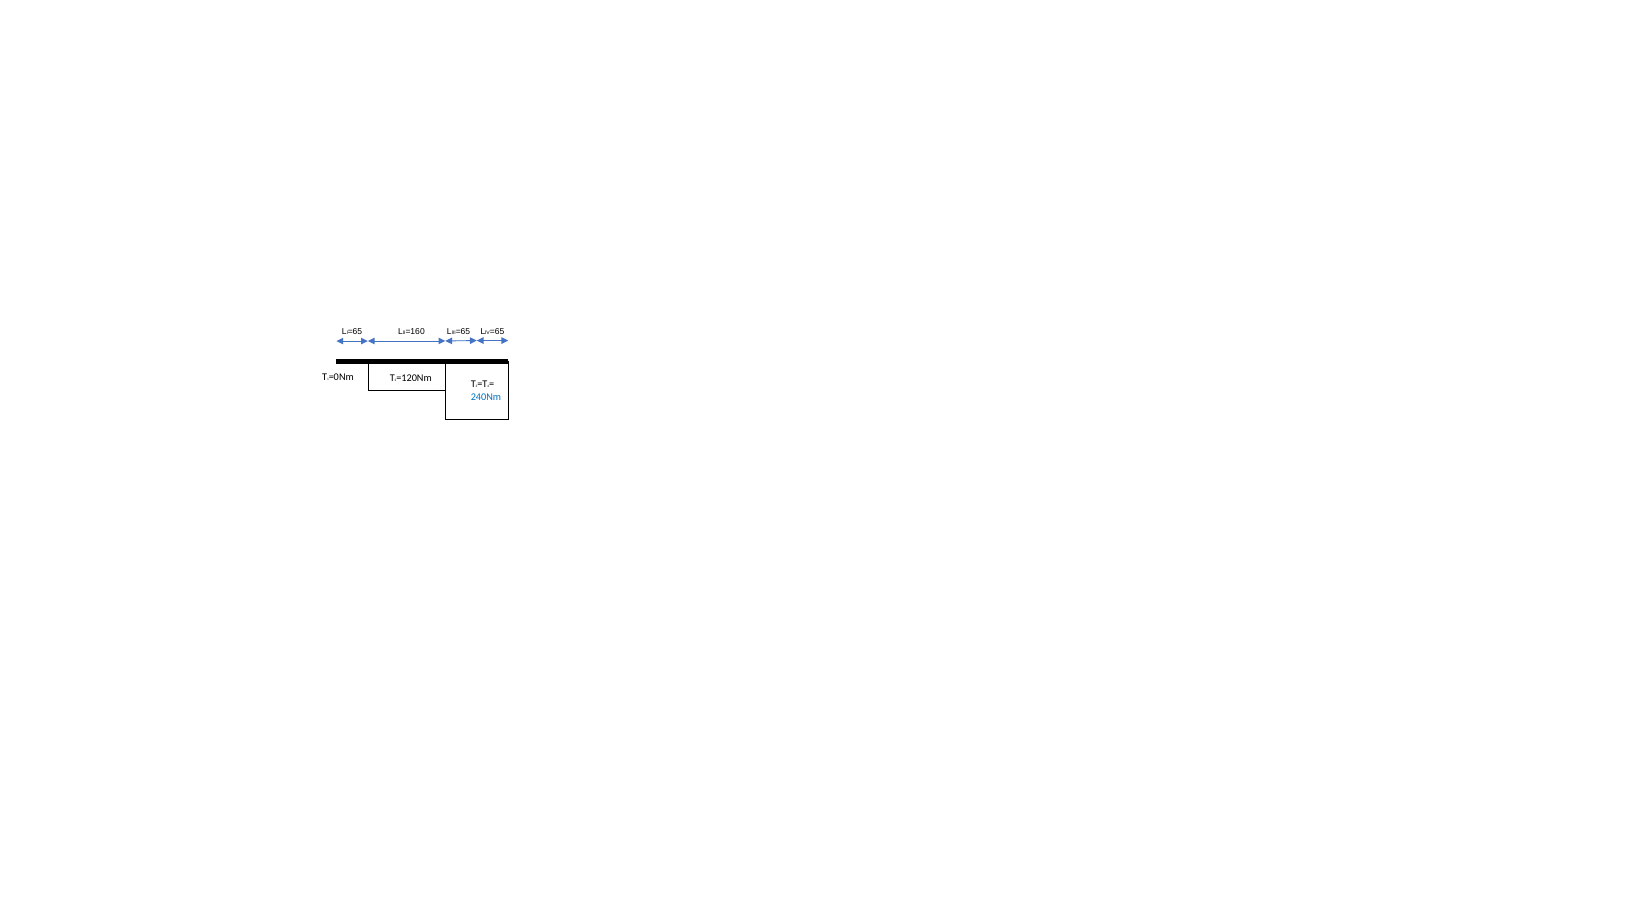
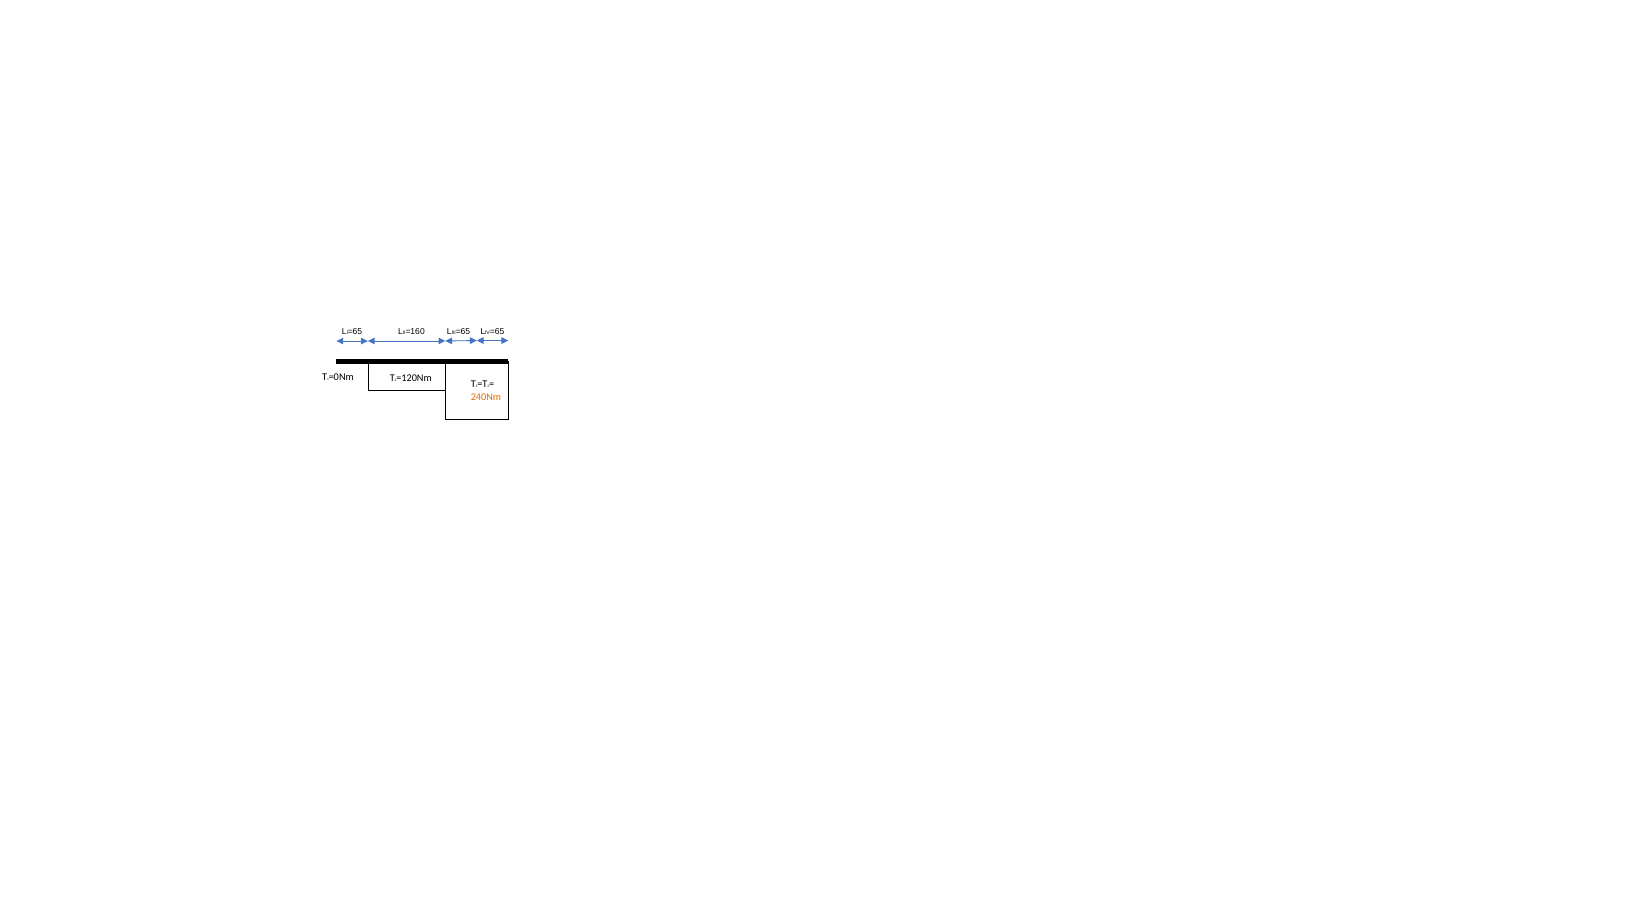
240Nm colour: blue -> orange (486, 397)
